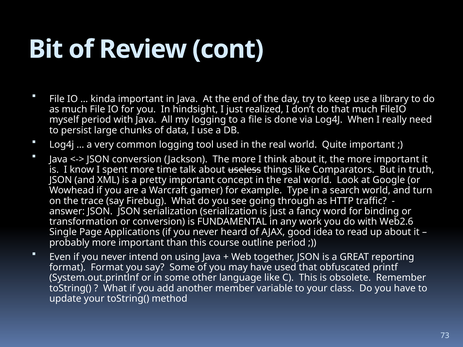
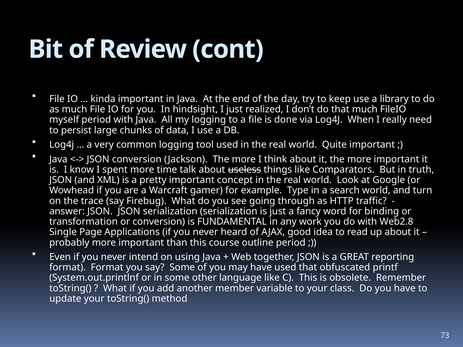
Web2.6: Web2.6 -> Web2.8 (396, 222)
